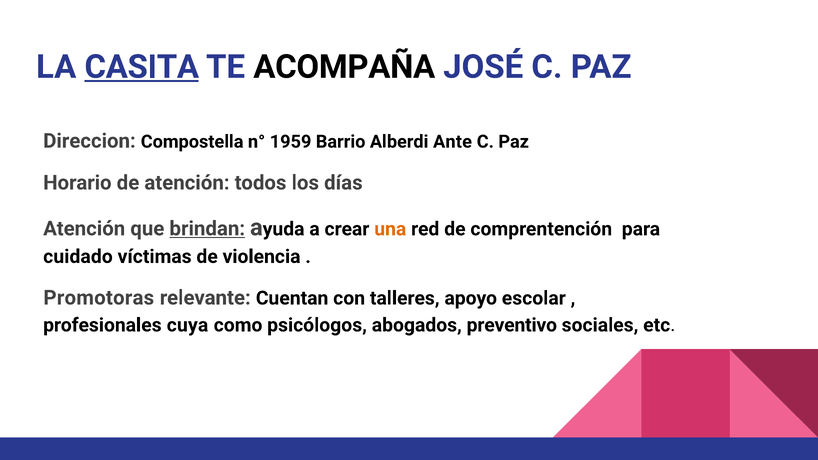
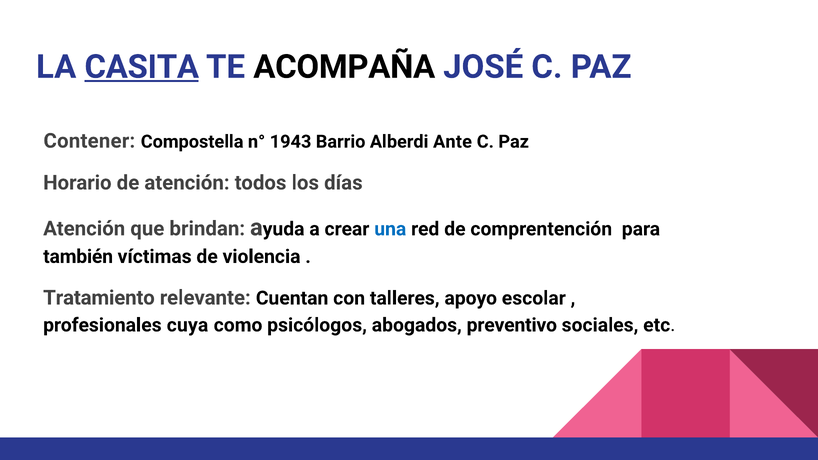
Direccion: Direccion -> Contener (89, 141)
1959: 1959 -> 1943 (291, 142)
brindan underline: present -> none (207, 229)
una colour: orange -> blue (390, 229)
cuidado: cuidado -> también (78, 257)
Promotoras: Promotoras -> Tratamiento (99, 298)
